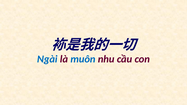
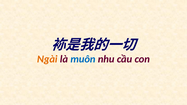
Ngài colour: blue -> orange (47, 59)
